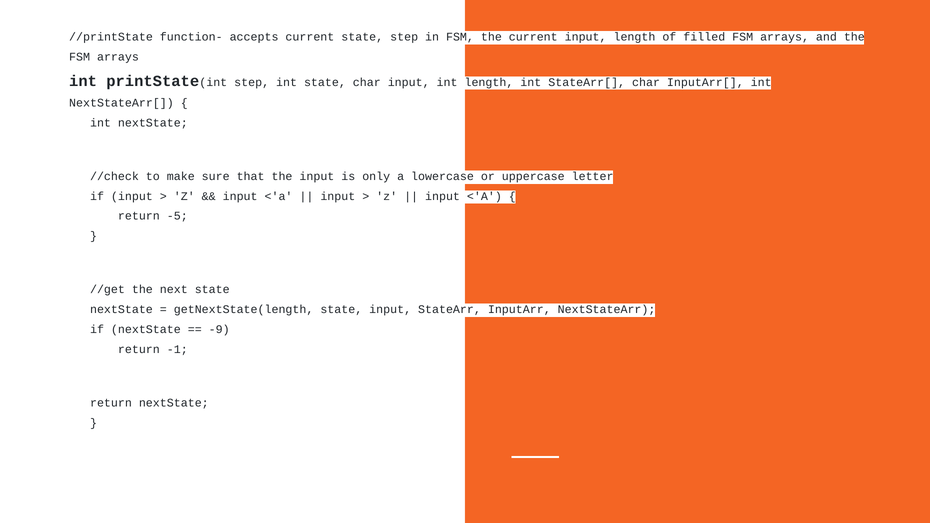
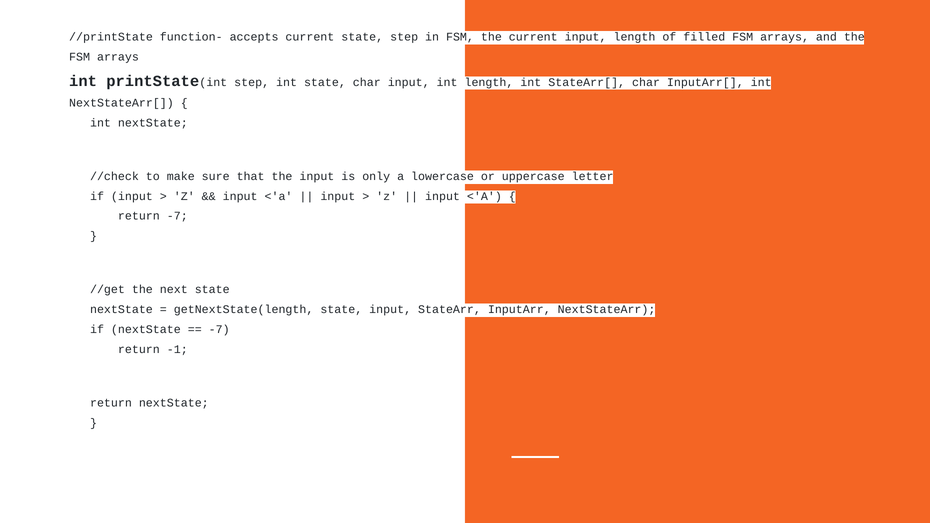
return -5: -5 -> -7 (177, 216)
-9: -9 -> -7 (219, 329)
